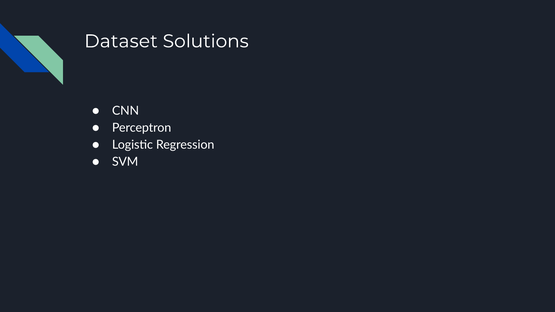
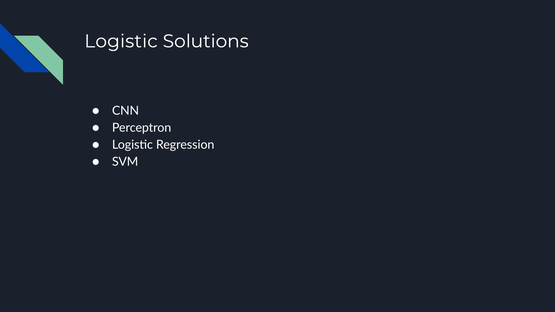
Dataset: Dataset -> Logistic (121, 41)
